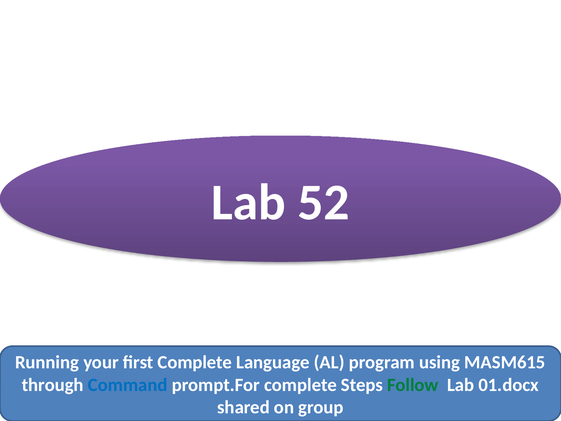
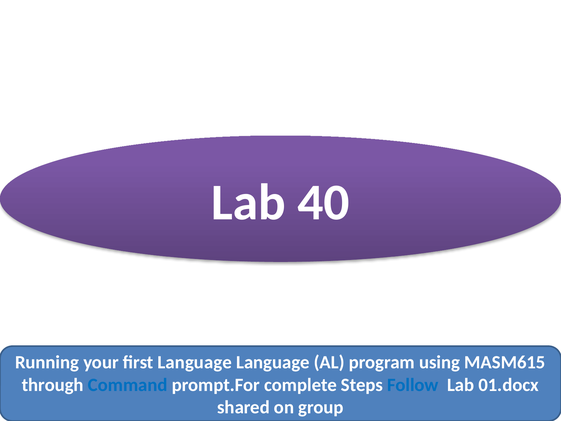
52: 52 -> 40 (323, 202)
first Complete: Complete -> Language (195, 362)
Follow colour: green -> blue (413, 385)
